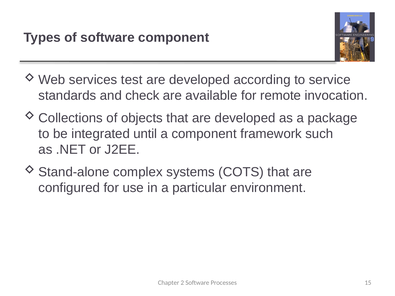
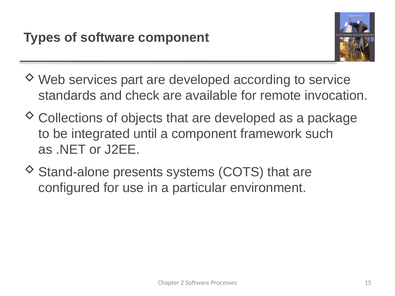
test: test -> part (132, 80)
complex: complex -> presents (138, 172)
